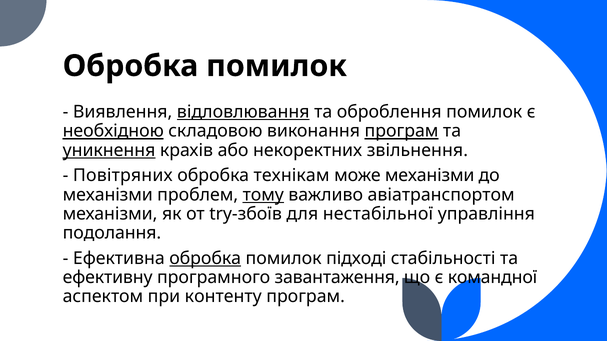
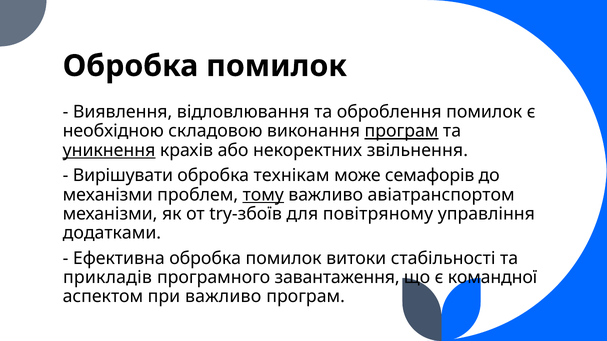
відловлювання underline: present -> none (243, 112)
необхідною underline: present -> none (113, 131)
Повітряних: Повітряних -> Вирішувати (123, 176)
може механізми: механізми -> семафорів (430, 176)
нестабільної: нестабільної -> повітряному (378, 214)
подолання: подолання -> додатками (112, 233)
обробка underline: present -> none (205, 259)
підході: підході -> витоки (356, 259)
ефективну: ефективну -> прикладів (107, 278)
при контенту: контенту -> важливо (223, 297)
